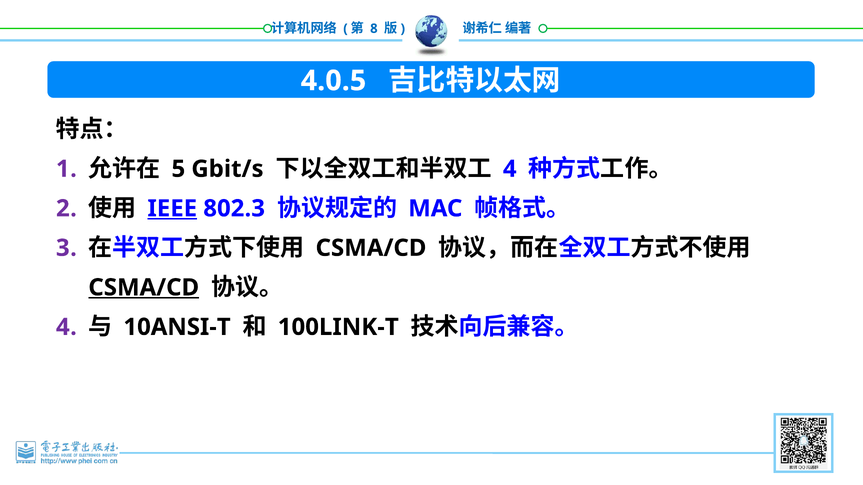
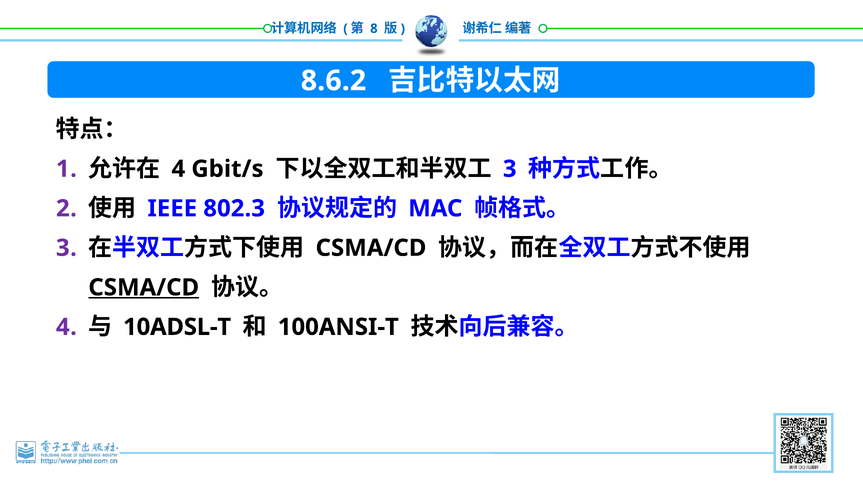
4.0.5: 4.0.5 -> 8.6.2 (333, 81)
5: 5 -> 4 (178, 169)
4: 4 -> 3 (510, 169)
IEEE underline: present -> none (172, 209)
10ANSI-T: 10ANSI-T -> 10ADSL-T (177, 327)
100LINK-T: 100LINK-T -> 100ANSI-T (338, 327)
